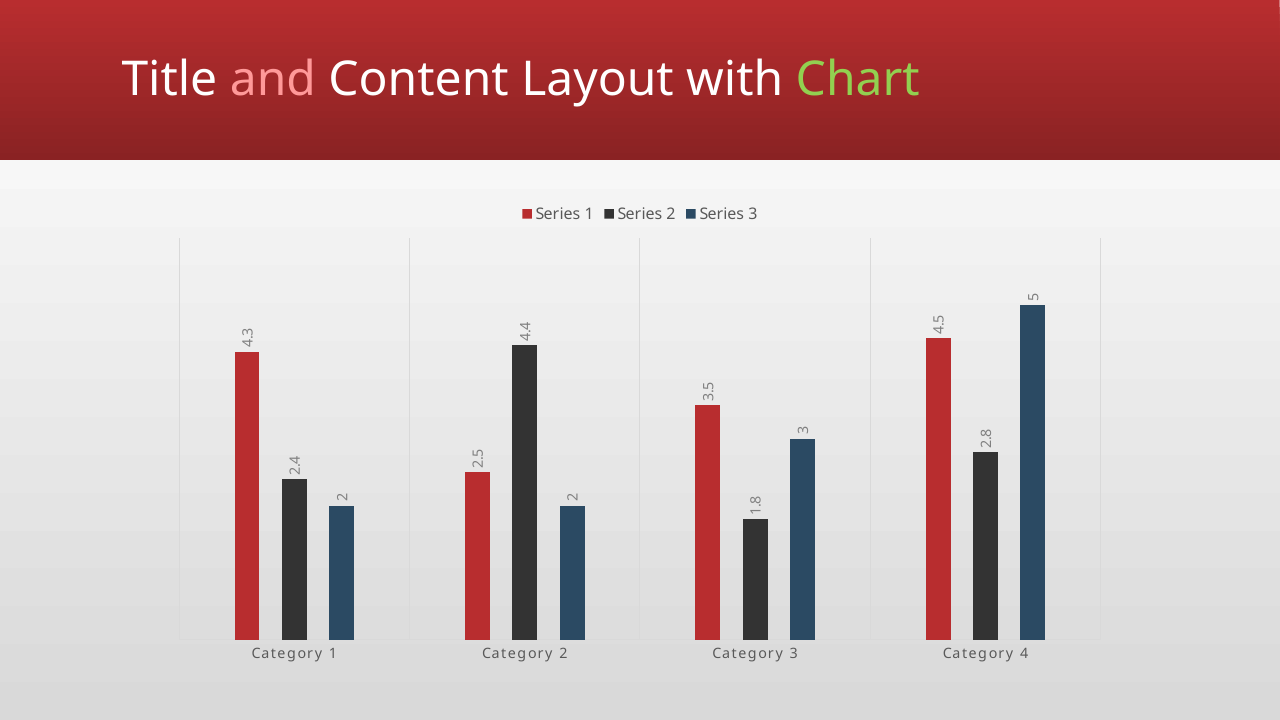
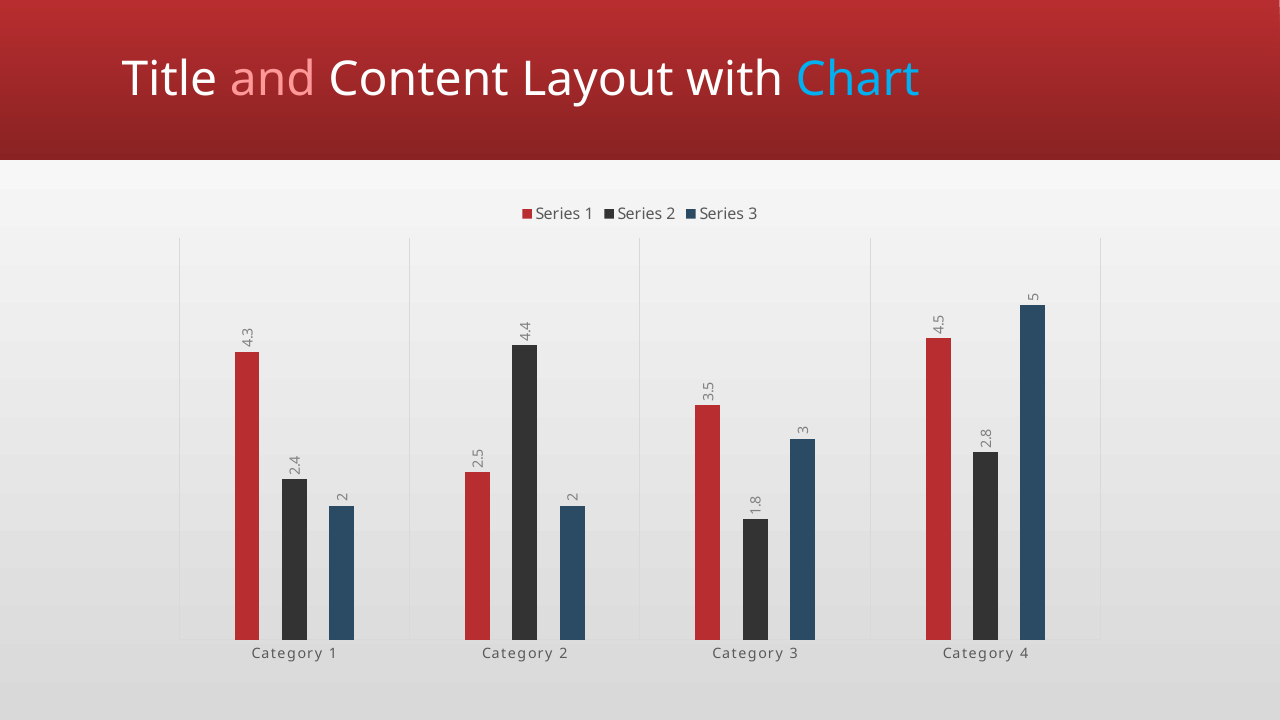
Chart colour: light green -> light blue (858, 80)
